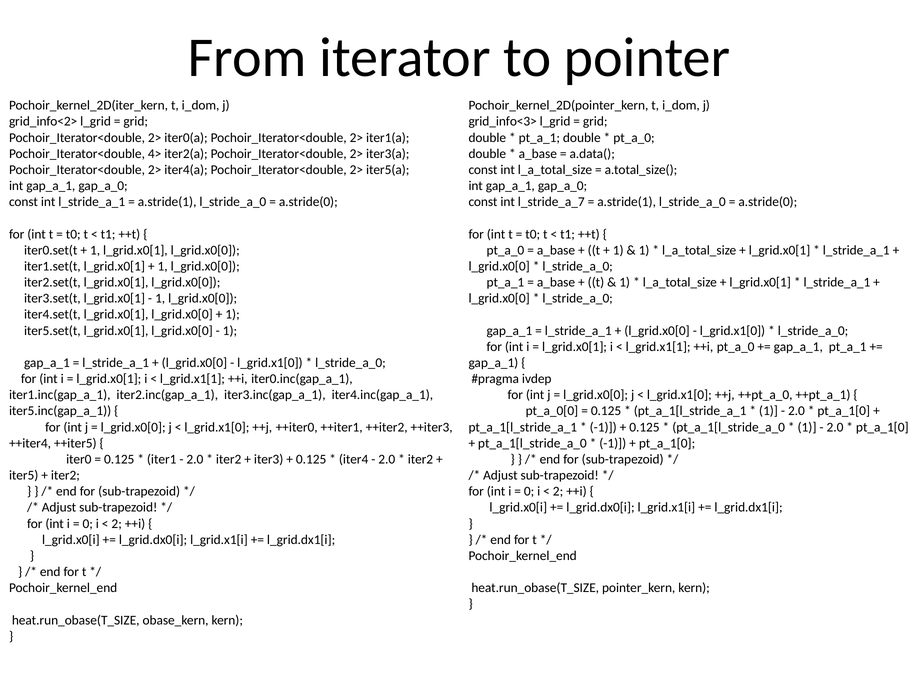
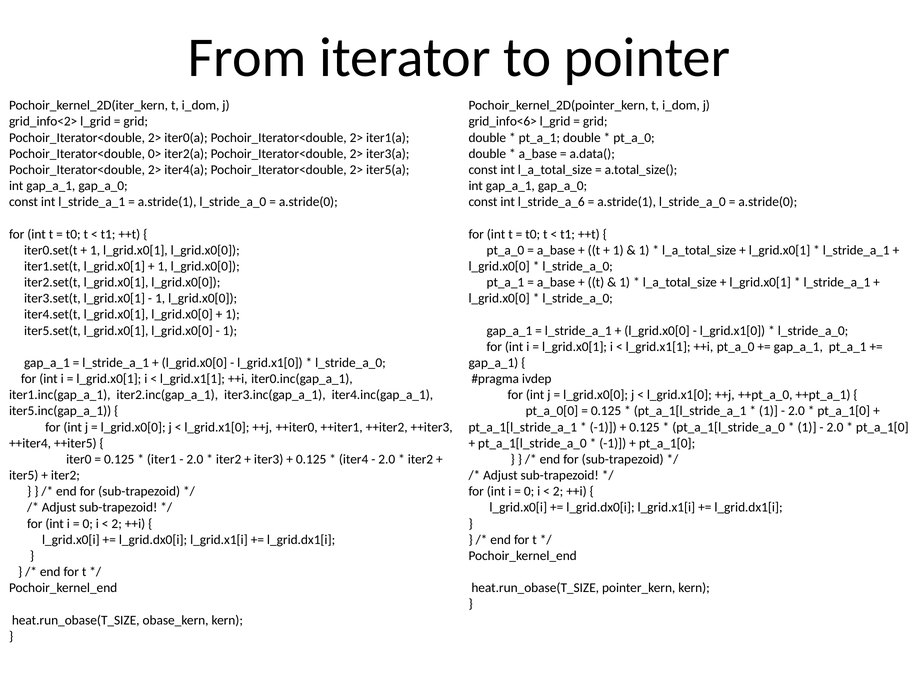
grid_info<3>: grid_info<3> -> grid_info<6> (503, 121)
4>: 4> -> 0> (155, 154)
l_stride_a_7: l_stride_a_7 -> l_stride_a_6 (551, 202)
